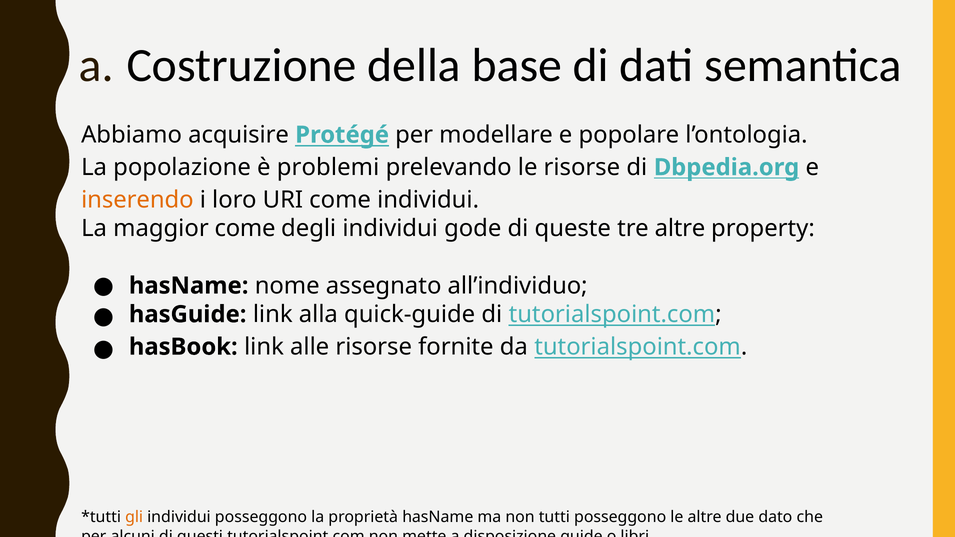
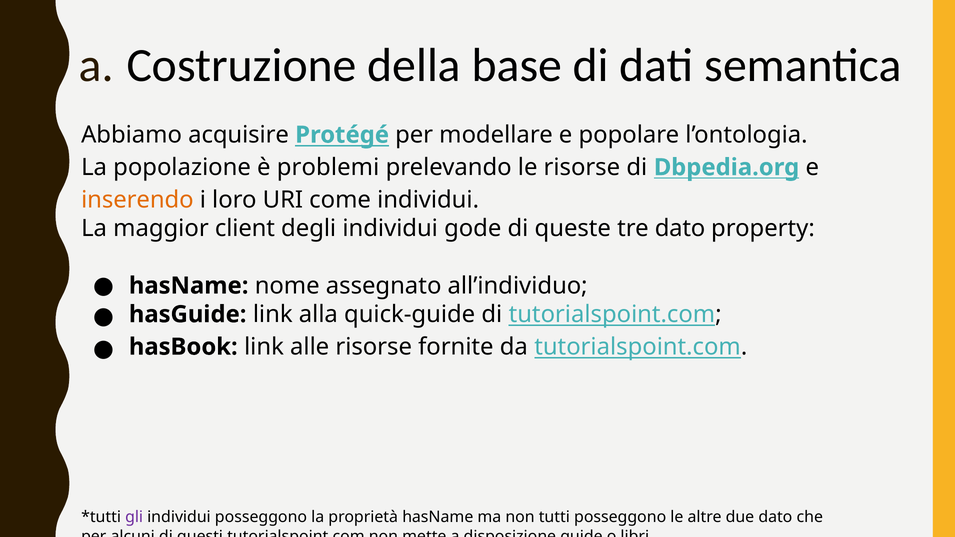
maggior come: come -> client (245, 229)
tre altre: altre -> dato (680, 229)
gli colour: orange -> purple (134, 517)
